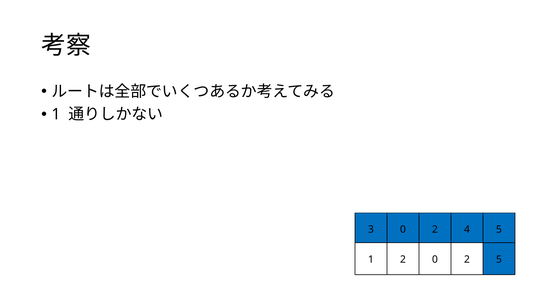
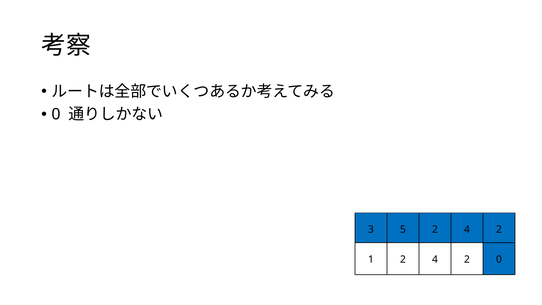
1: 1 -> 0 (56, 114)
3 0: 0 -> 5 (403, 229)
5: 5 -> 2 (499, 229)
1 2 0: 0 -> 4 (435, 259)
2 5: 5 -> 0 (499, 259)
